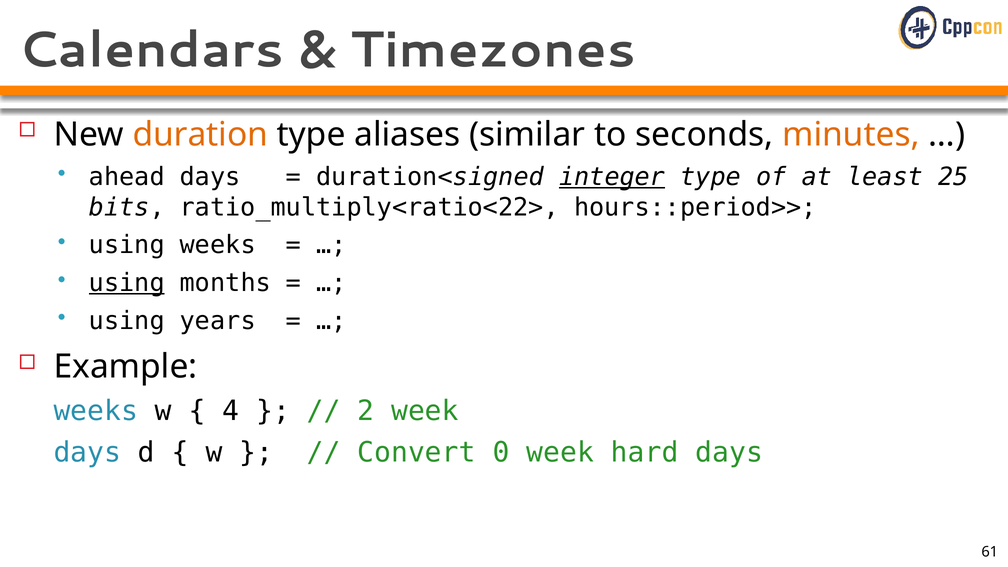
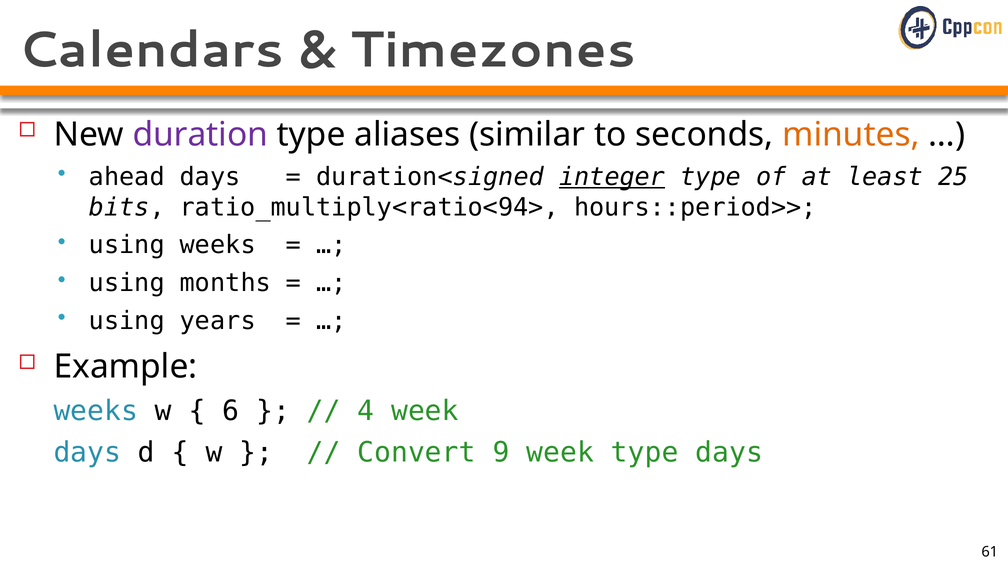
duration colour: orange -> purple (200, 135)
ratio_multiply<ratio<22>: ratio_multiply<ratio<22> -> ratio_multiply<ratio<94> (369, 207)
using underline: present -> none (127, 283)
4: 4 -> 6 (231, 411)
2: 2 -> 4 (366, 411)
0: 0 -> 9 (501, 452)
week hard: hard -> type (645, 452)
